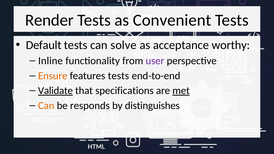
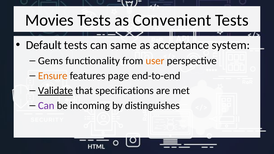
Render: Render -> Movies (49, 20)
solve: solve -> same (124, 45)
worthy: worthy -> system (231, 45)
Inline: Inline -> Gems (50, 61)
user colour: purple -> orange (155, 61)
features tests: tests -> page (118, 76)
met underline: present -> none (181, 91)
Can colour: orange -> purple (46, 106)
responds: responds -> incoming (90, 106)
